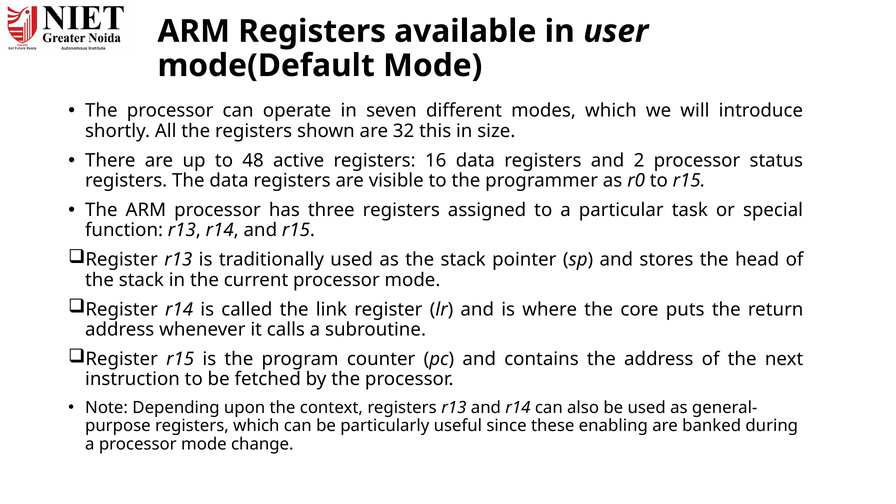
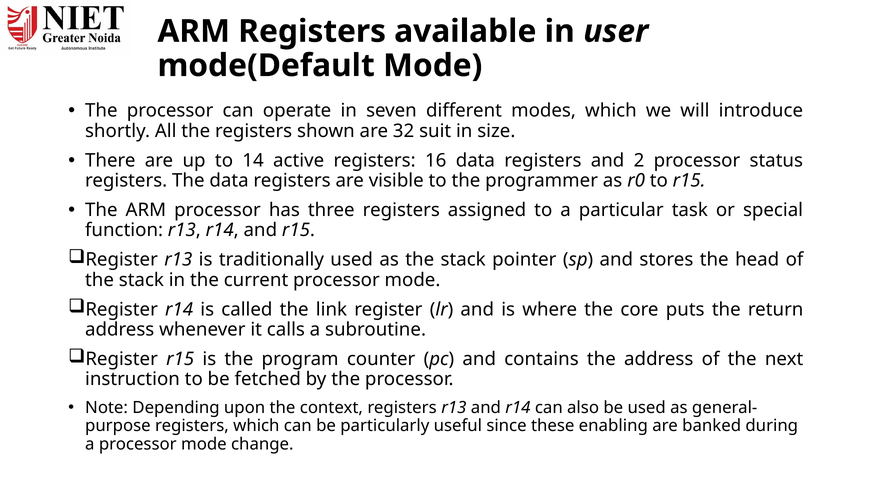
this: this -> suit (435, 131)
48: 48 -> 14 (253, 160)
